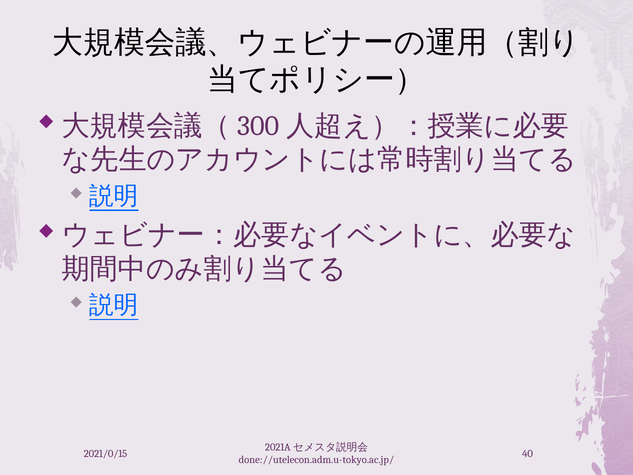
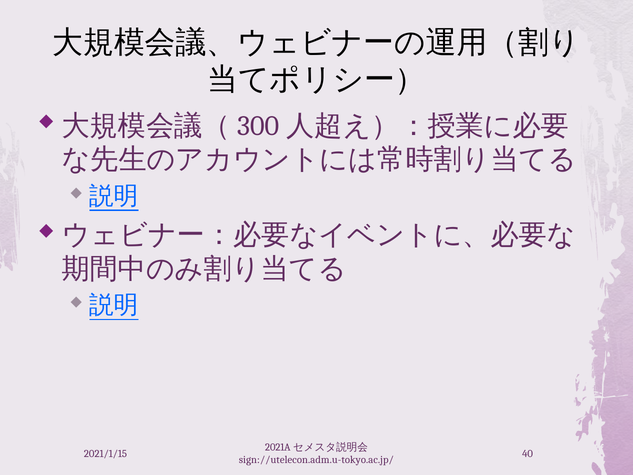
2021/0/15: 2021/0/15 -> 2021/1/15 (105, 453)
done://utelecon.adm.u-tokyo.ac.jp/: done://utelecon.adm.u-tokyo.ac.jp/ -> sign://utelecon.adm.u-tokyo.ac.jp/ (316, 460)
